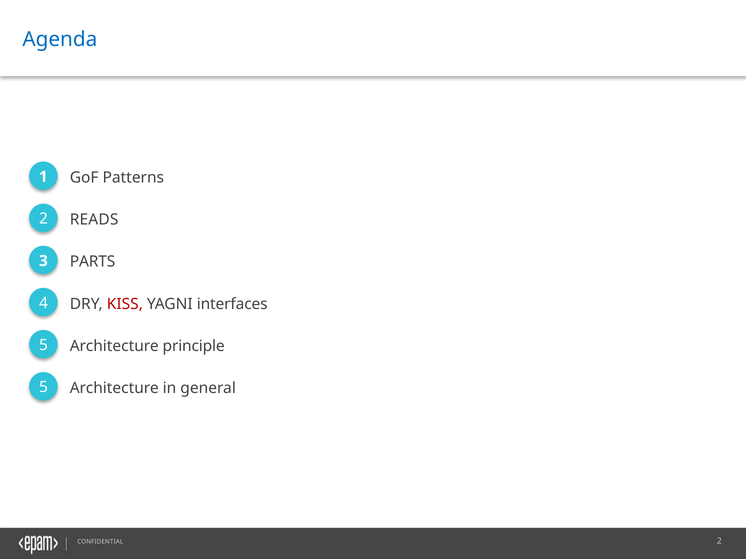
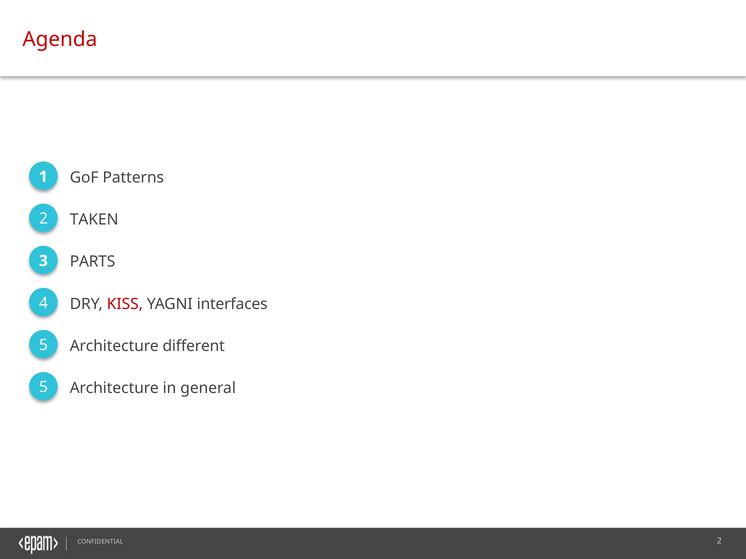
Agenda colour: blue -> red (60, 39)
READS: READS -> TAKEN (94, 220)
principle: principle -> different (194, 346)
